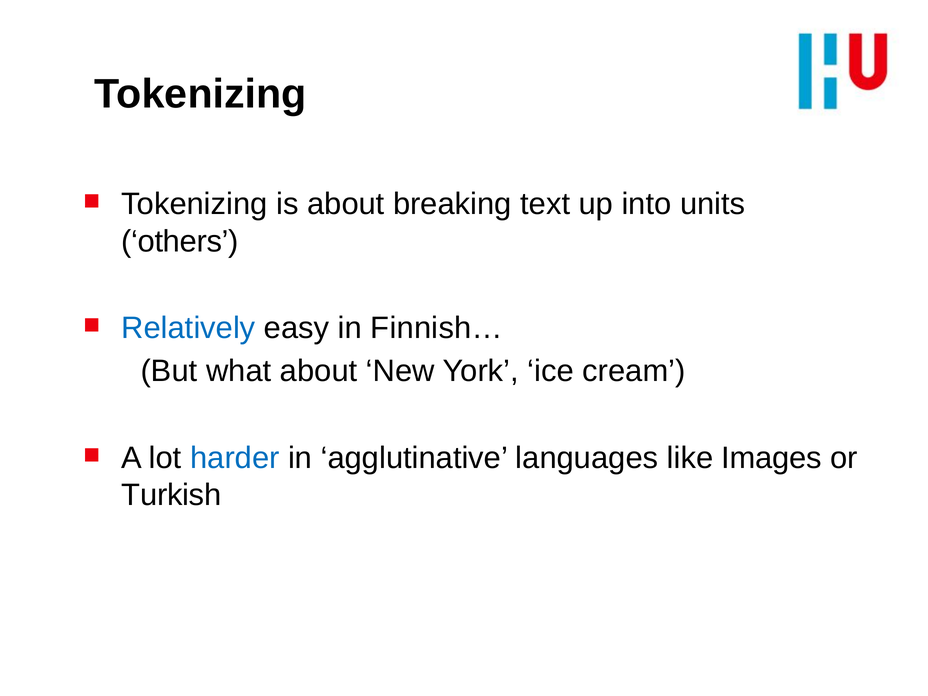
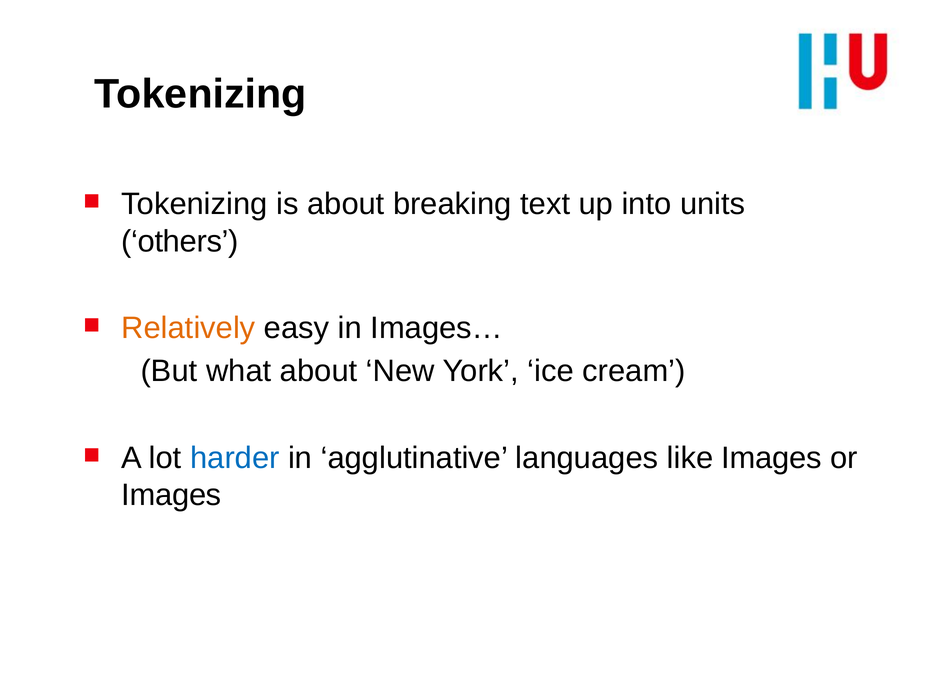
Relatively colour: blue -> orange (188, 328)
Finnish…: Finnish… -> Images… (437, 328)
Turkish: Turkish -> Images (171, 495)
